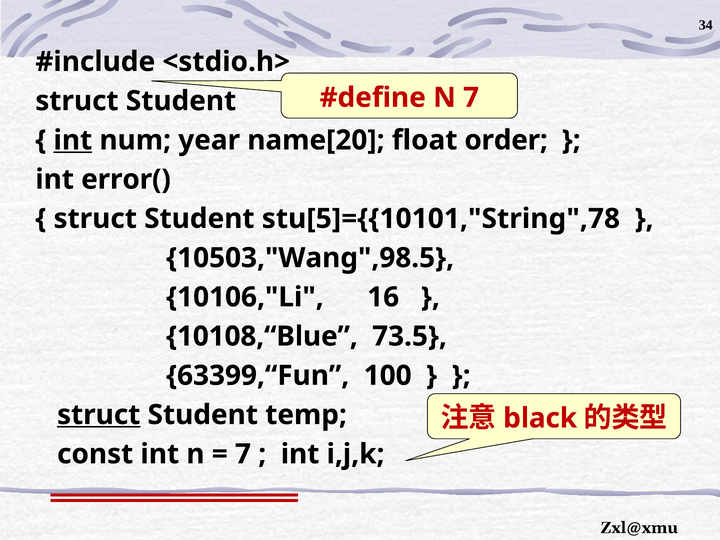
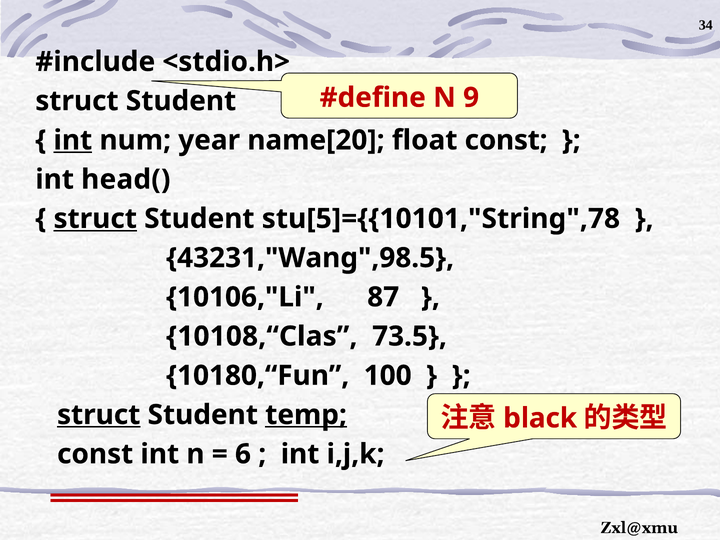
N 7: 7 -> 9 (471, 98)
float order: order -> const (506, 140)
error(: error( -> head( (126, 179)
struct underline: none -> present (95, 219)
10503,"Wang",98.5: 10503,"Wang",98.5 -> 43231,"Wang",98.5 (310, 258)
16: 16 -> 87 (383, 297)
10108,“Blue: 10108,“Blue -> 10108,“Clas (262, 336)
63399,“Fun: 63399,“Fun -> 10180,“Fun (258, 376)
temp underline: none -> present (306, 415)
7: 7 -> 6 (243, 454)
